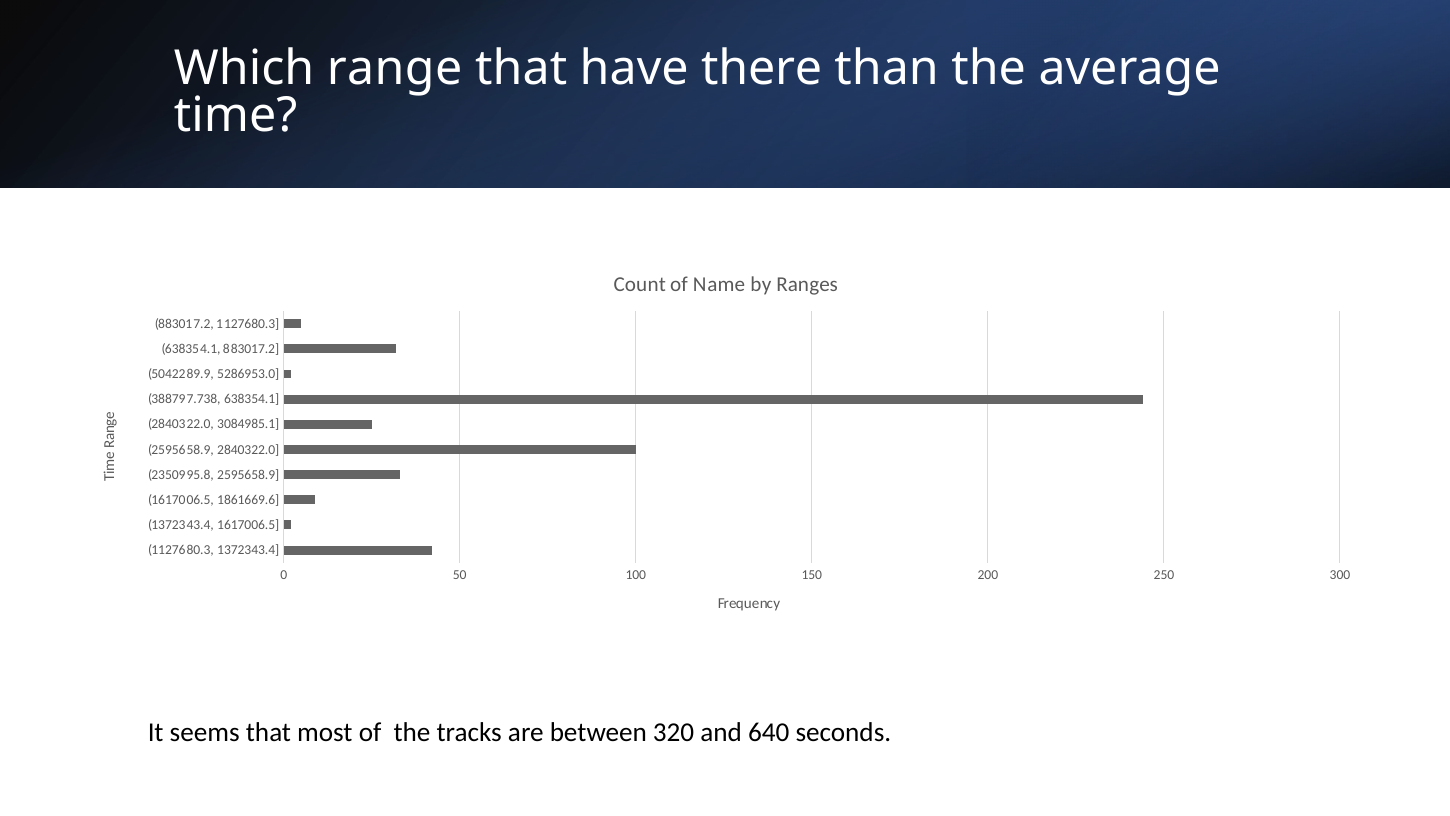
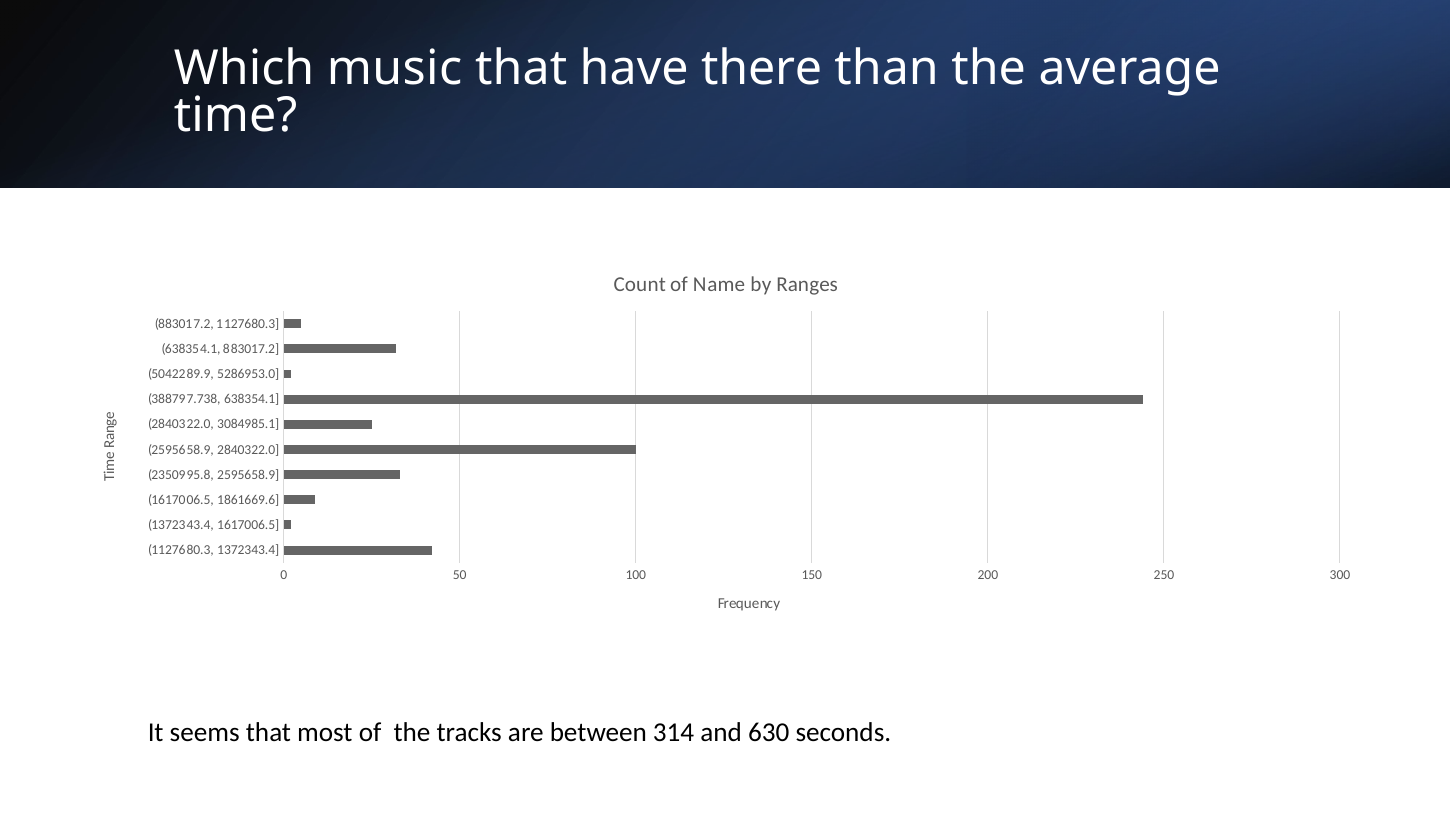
range: range -> music (395, 69)
320: 320 -> 314 (674, 733)
640: 640 -> 630 (769, 733)
